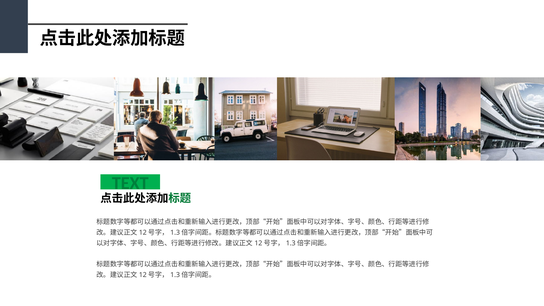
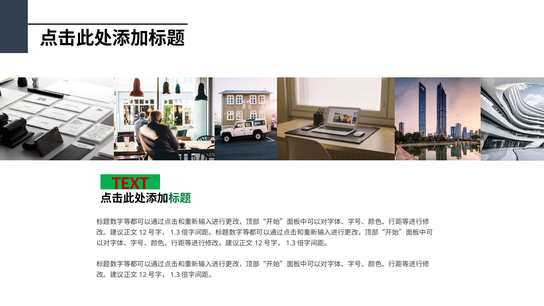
TEXT colour: green -> red (130, 183)
